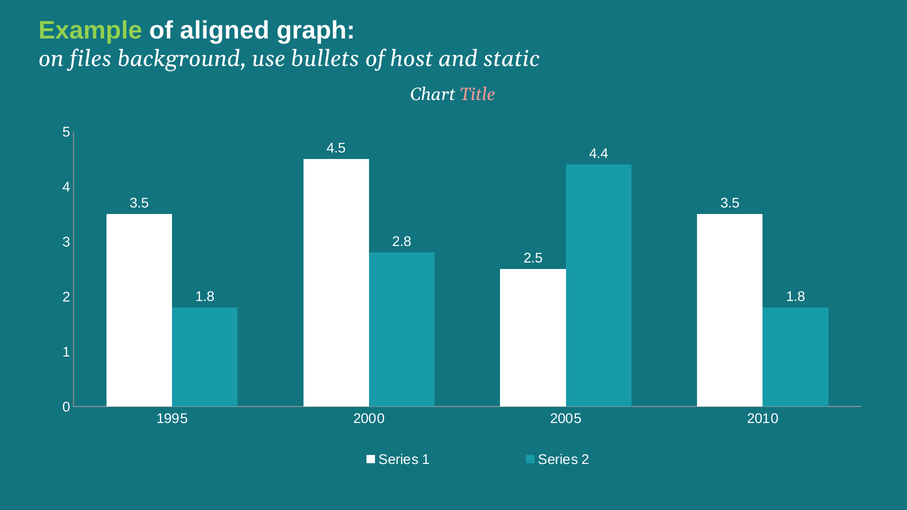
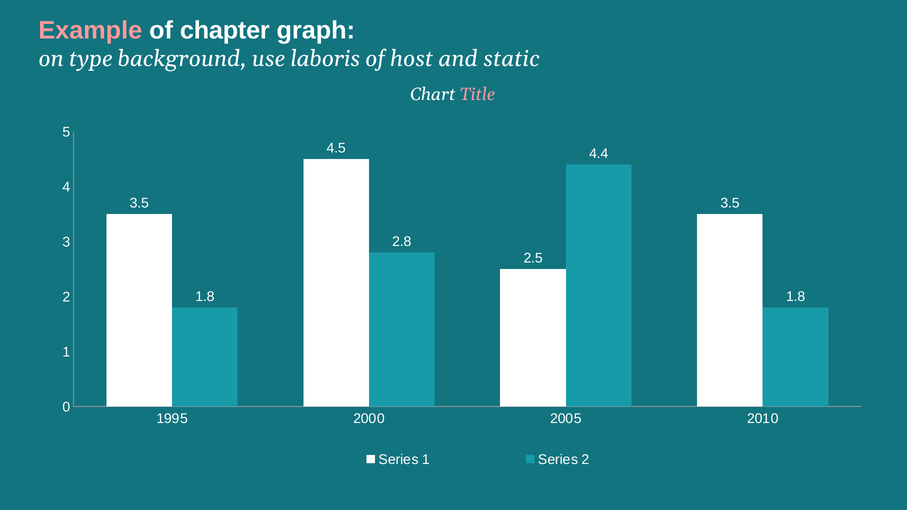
Example colour: light green -> pink (90, 30)
aligned: aligned -> chapter (225, 30)
files: files -> type (91, 59)
bullets: bullets -> laboris (325, 59)
